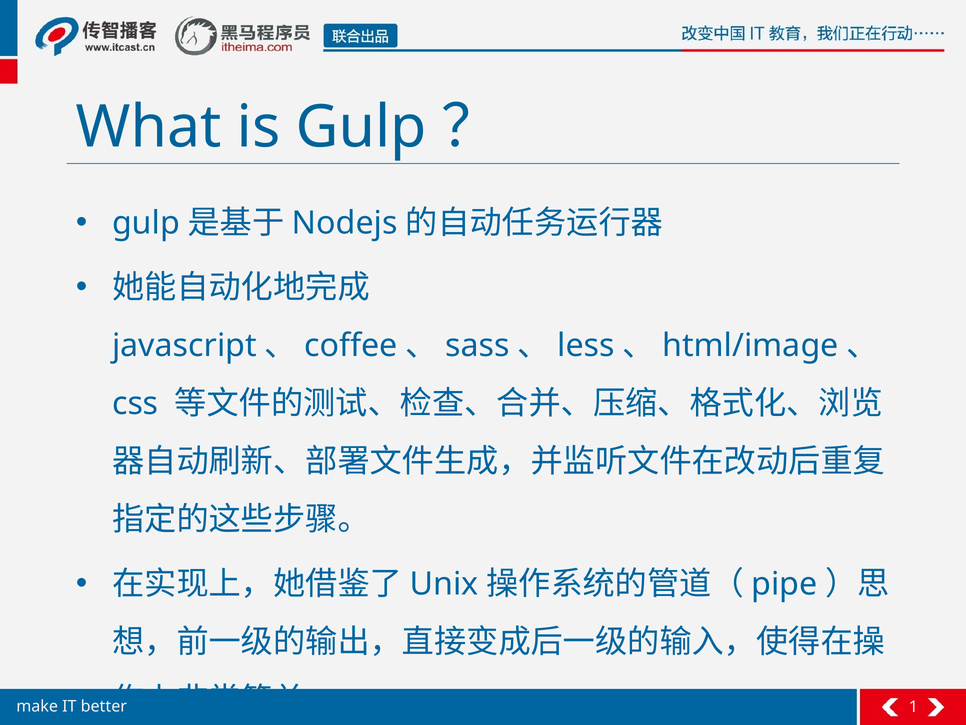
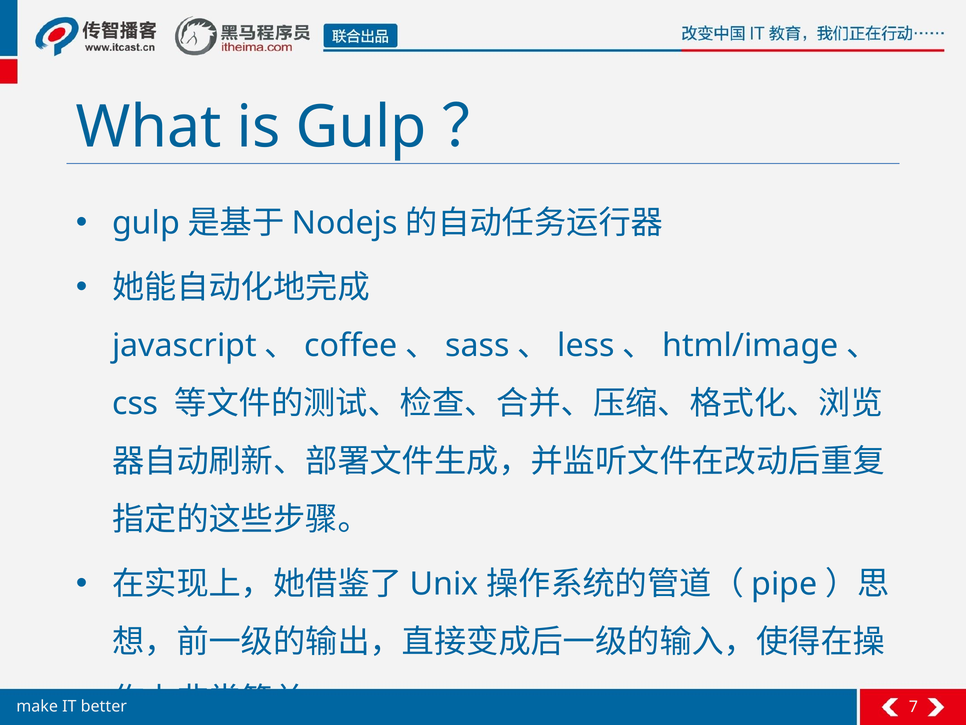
1: 1 -> 7 (913, 706)
